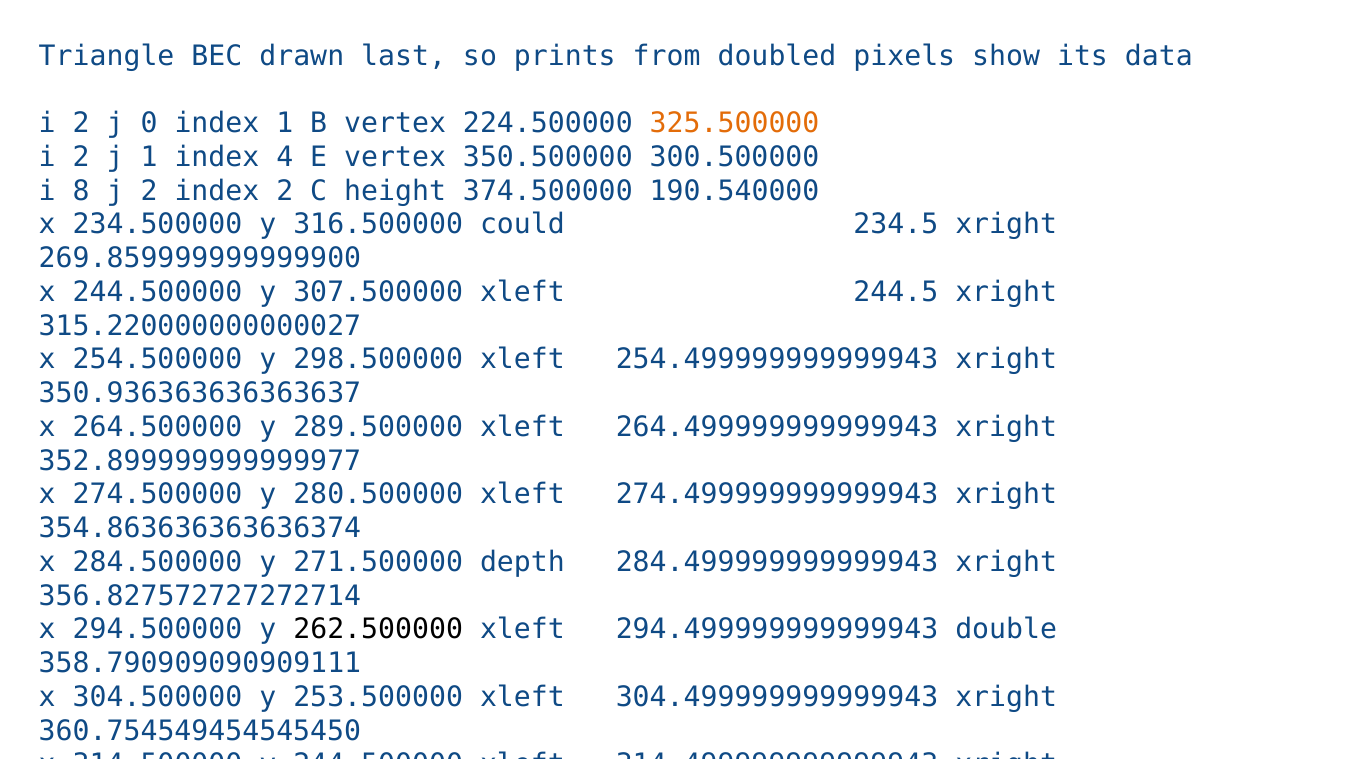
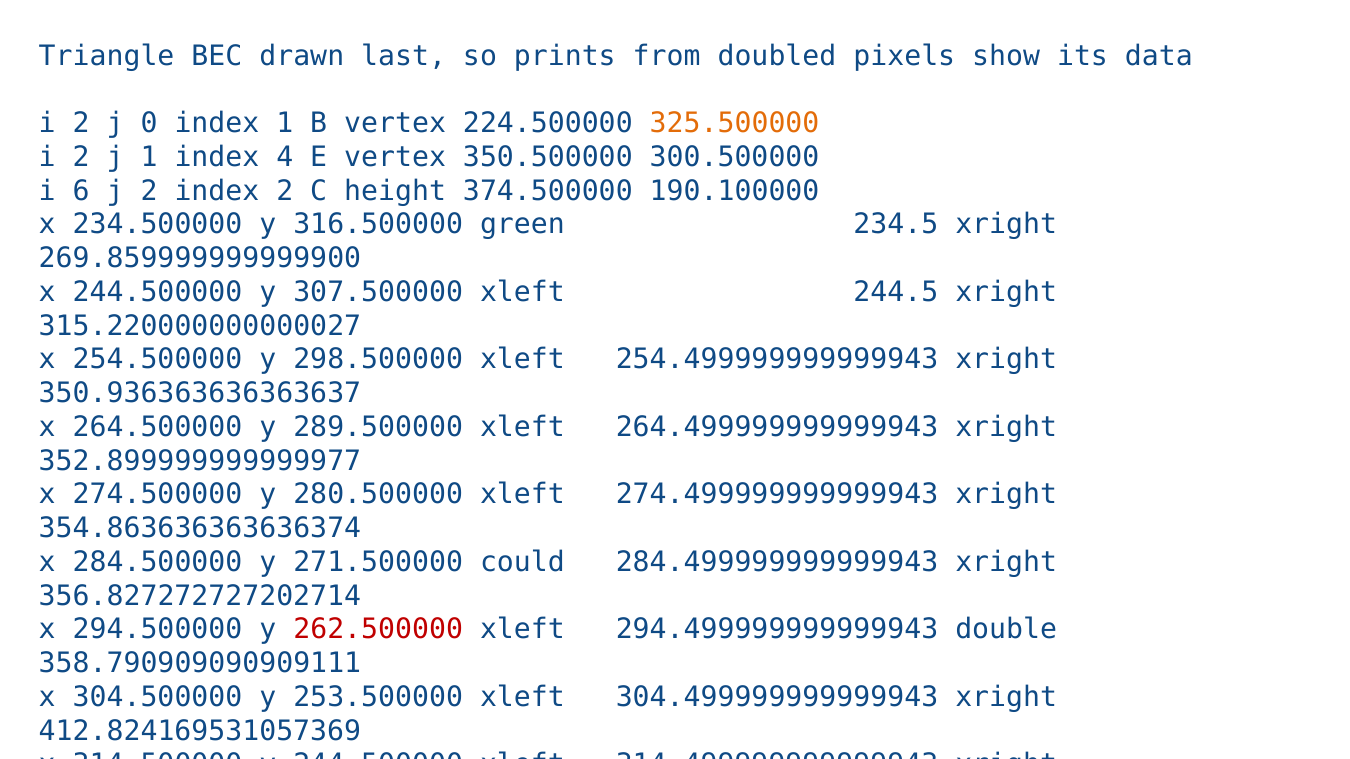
8: 8 -> 6 (81, 191)
190.540000: 190.540000 -> 190.100000 (735, 191)
could: could -> green (522, 225)
depth: depth -> could (522, 562)
356.827572727272714: 356.827572727272714 -> 356.827272727202714 (200, 596)
262.500000 colour: black -> red (378, 630)
360.754549454545450: 360.754549454545450 -> 412.824169531057369 (200, 731)
